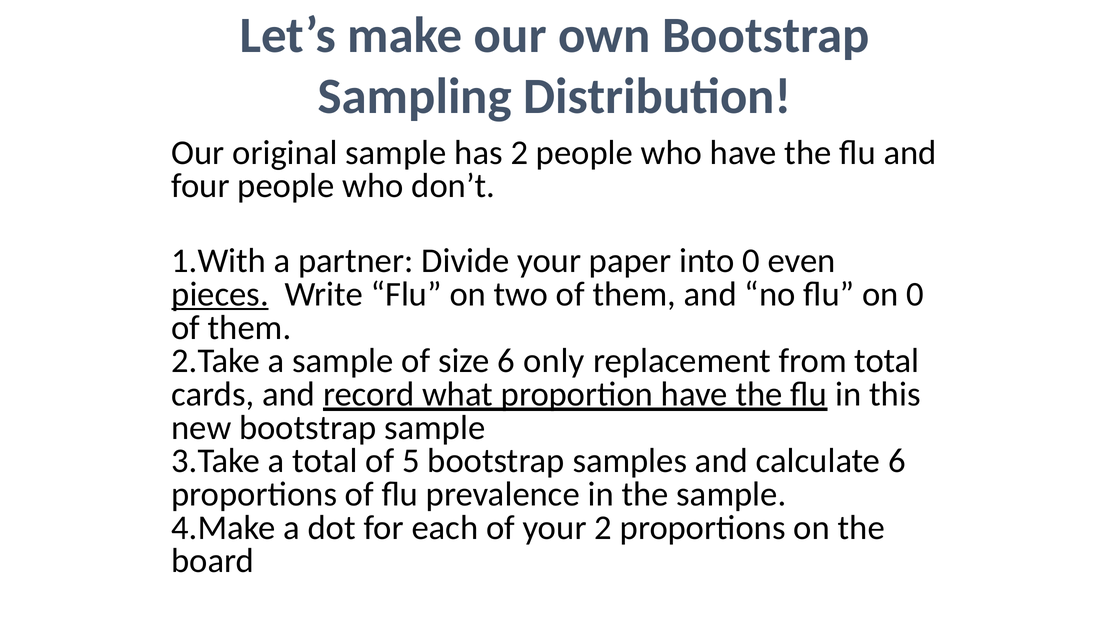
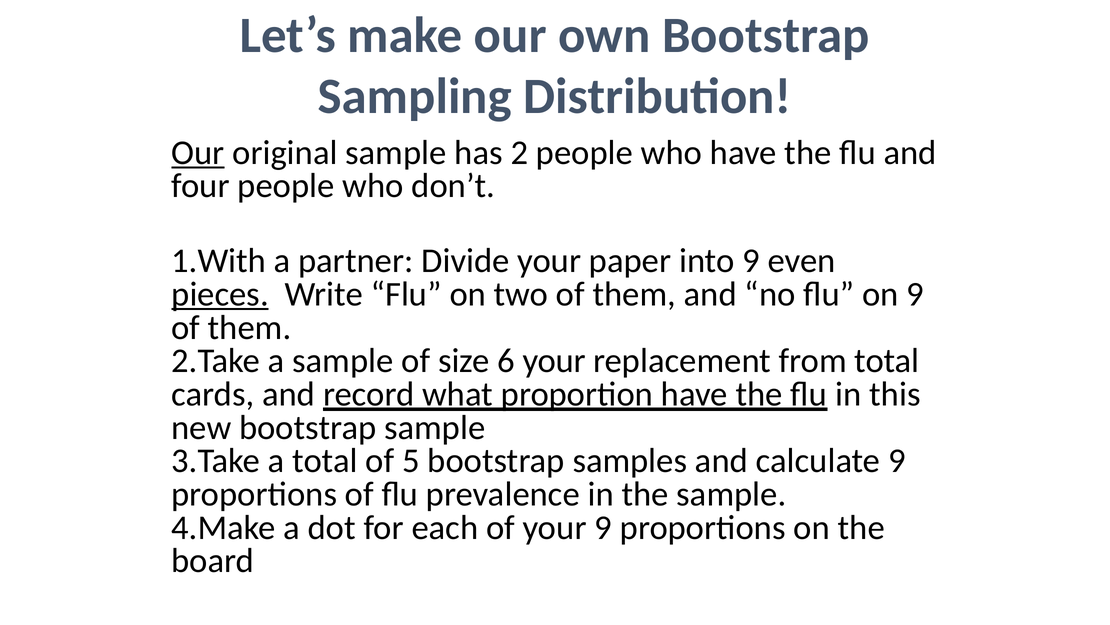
Our underline: none -> present (198, 152)
into 0: 0 -> 9 (751, 261)
on 0: 0 -> 9 (915, 294)
6 only: only -> your (554, 361)
calculate 6: 6 -> 9 (897, 460)
your 2: 2 -> 9 (603, 527)
